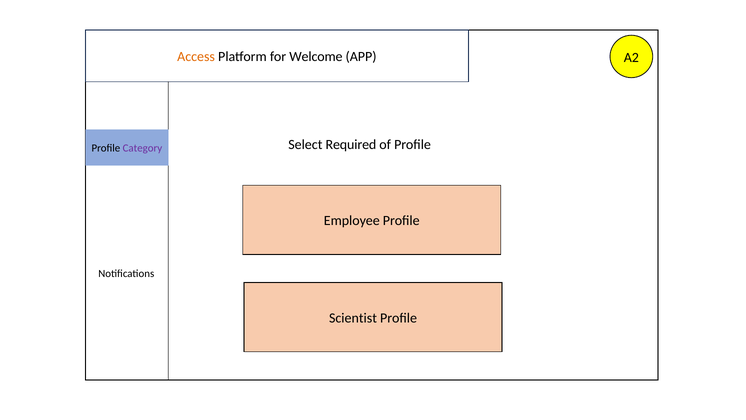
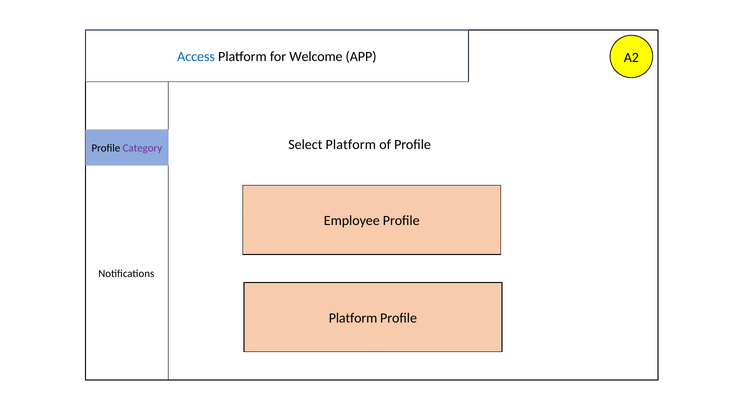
Access colour: orange -> blue (196, 57)
Select Required: Required -> Platform (351, 144)
Scientist: Scientist -> Platform (353, 318)
